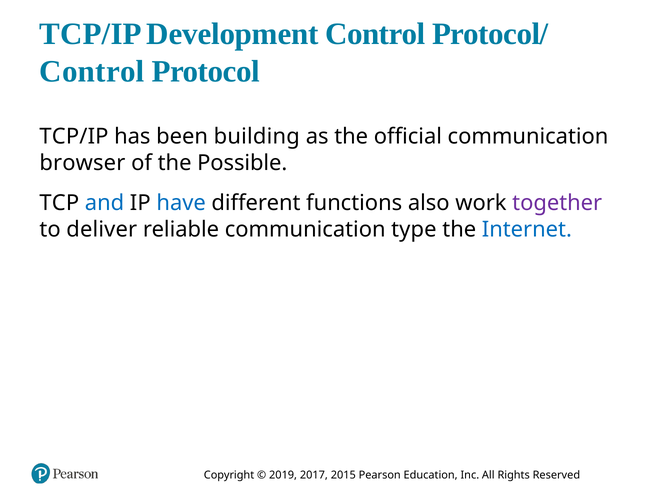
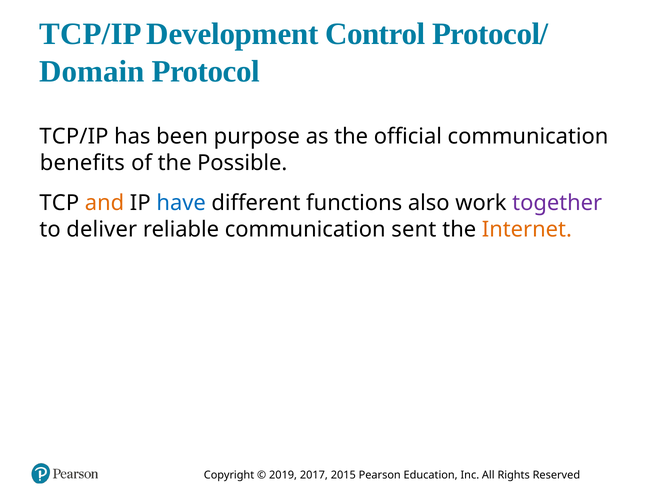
Control: Control -> Domain (92, 71)
building: building -> purpose (257, 136)
browser: browser -> benefits (82, 163)
and colour: blue -> orange (105, 203)
type: type -> sent (414, 229)
Internet colour: blue -> orange (527, 229)
